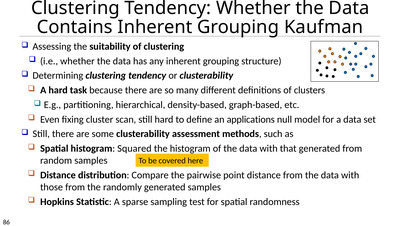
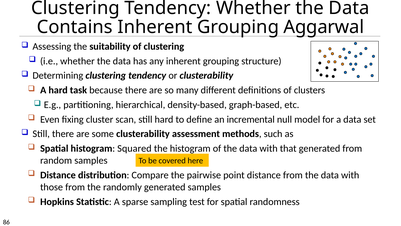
Kaufman: Kaufman -> Aggarwal (324, 27)
applications: applications -> incremental (251, 119)
